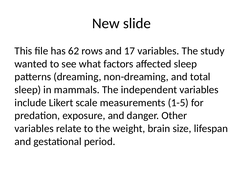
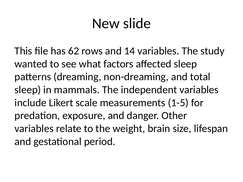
17: 17 -> 14 (130, 51)
